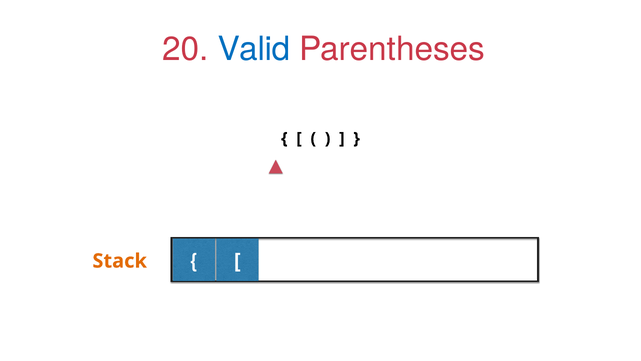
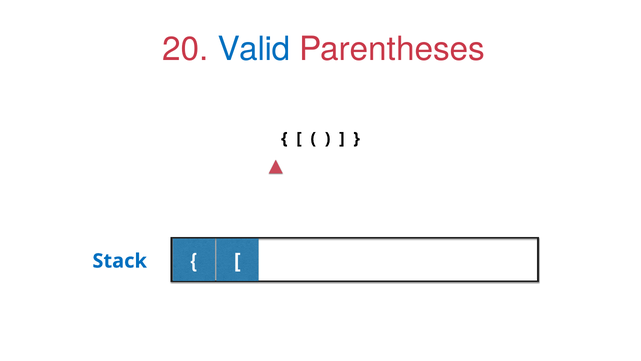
Stack colour: orange -> blue (120, 261)
